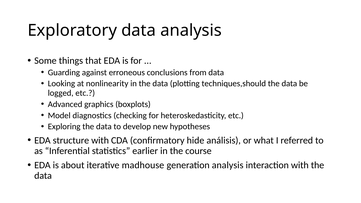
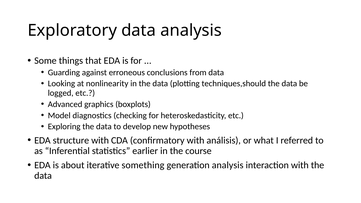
confirmatory hide: hide -> with (196, 140)
madhouse: madhouse -> something (143, 165)
